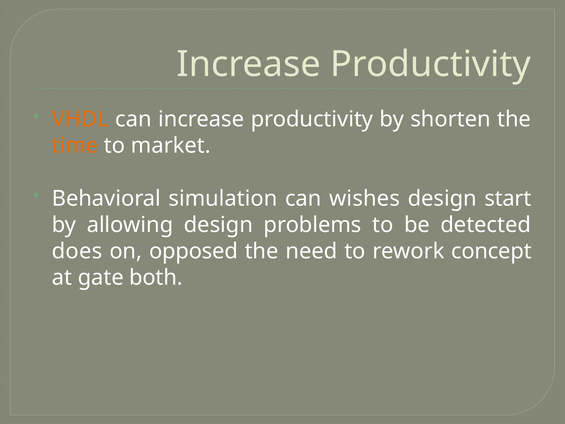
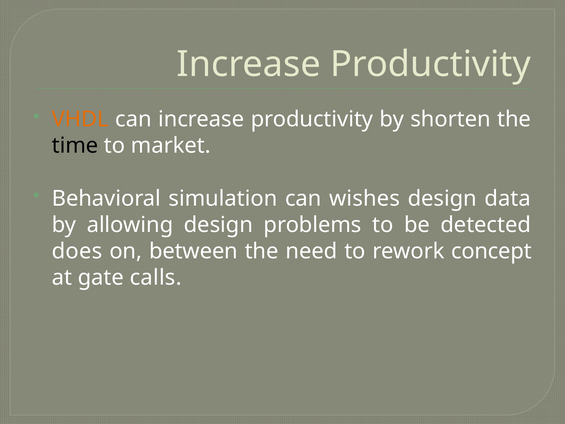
time colour: orange -> black (75, 146)
start: start -> data (508, 198)
opposed: opposed -> between (193, 251)
both: both -> calls (156, 278)
